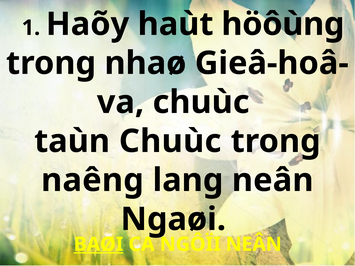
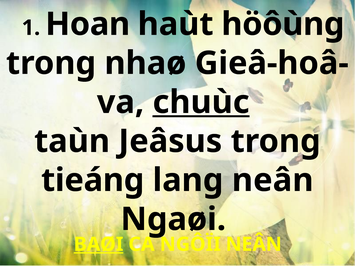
Haõy: Haõy -> Hoan (88, 24)
chuùc underline: none -> present (201, 102)
taùn Chuùc: Chuùc -> Jeâsus (170, 141)
naêng: naêng -> tieáng (93, 180)
